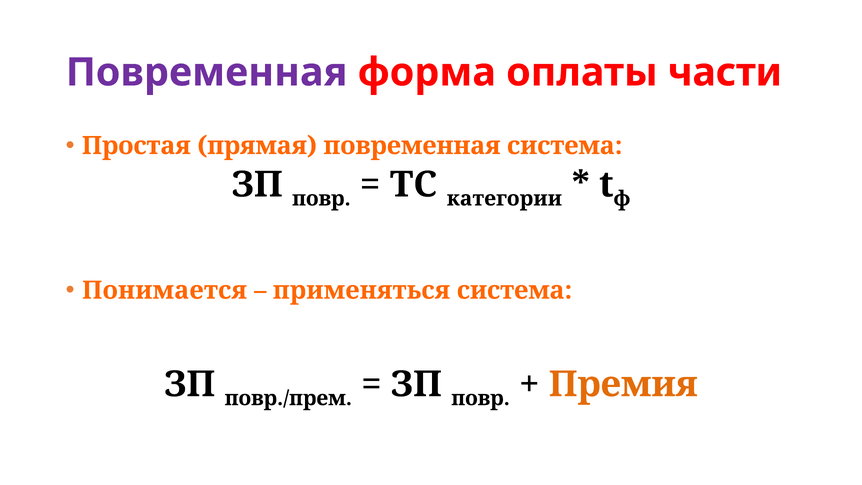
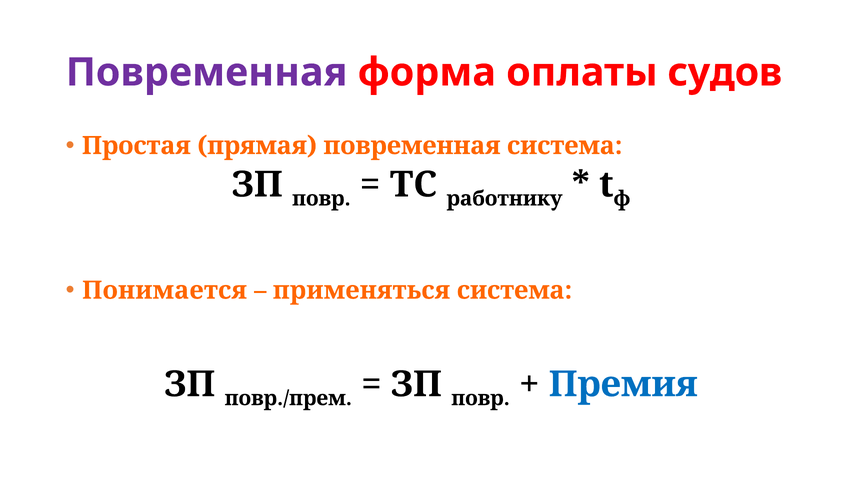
части: части -> судов (725, 72)
категории: категории -> работнику (504, 199)
Премия colour: orange -> blue (623, 384)
